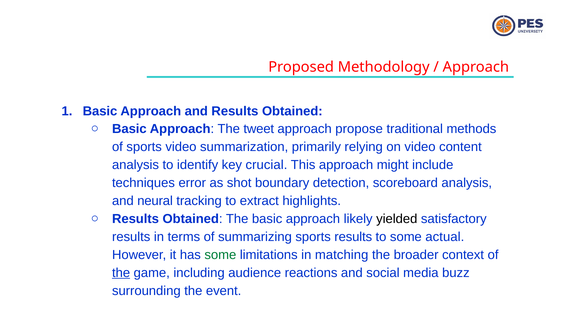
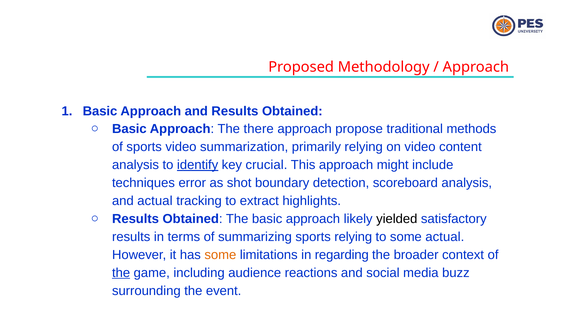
tweet: tweet -> there (259, 129)
identify underline: none -> present (198, 165)
and neural: neural -> actual (155, 201)
sports results: results -> relying (353, 237)
some colour: green -> orange (220, 255)
matching: matching -> regarding (342, 255)
